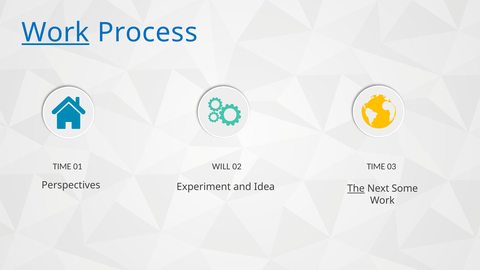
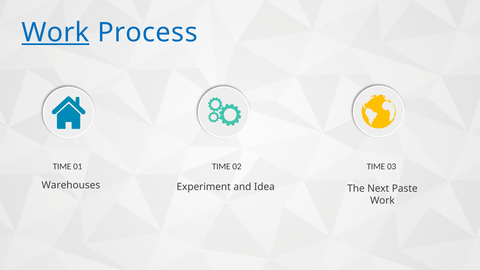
01 WILL: WILL -> TIME (221, 166)
Perspectives: Perspectives -> Warehouses (71, 185)
The underline: present -> none (356, 189)
Some: Some -> Paste (405, 189)
